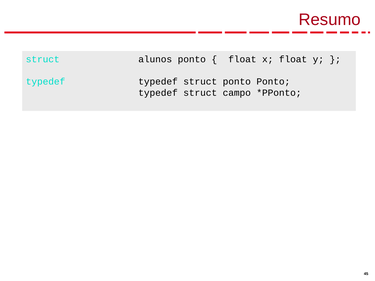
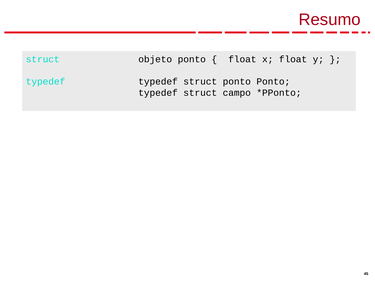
alunos: alunos -> objeto (155, 59)
